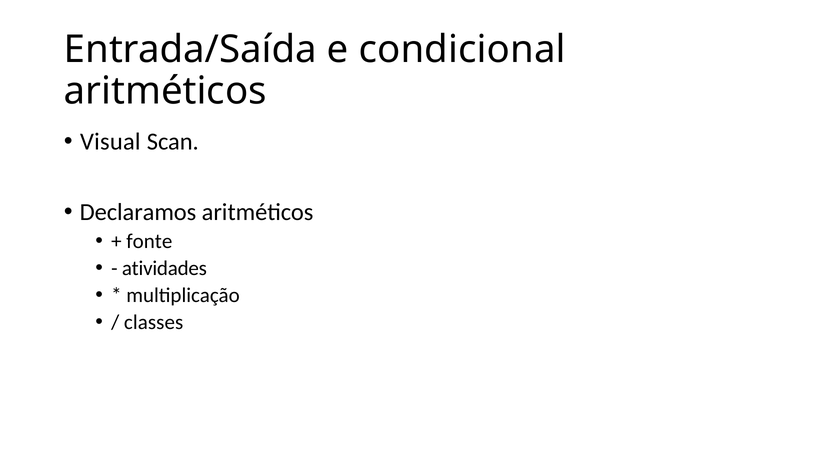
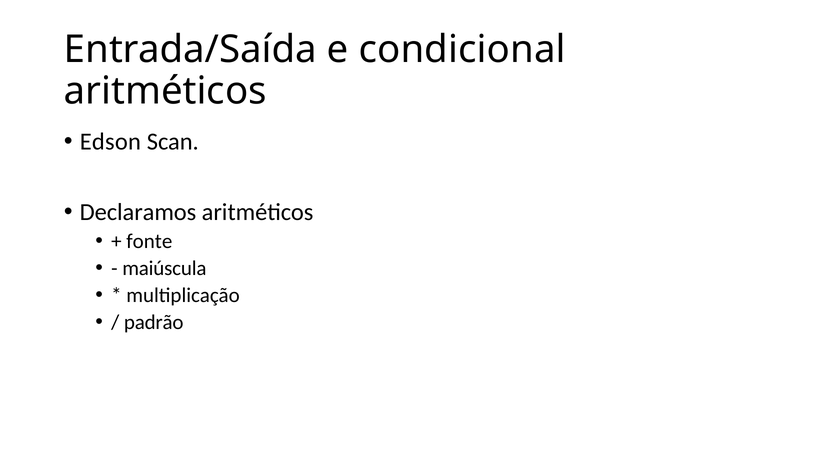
Visual: Visual -> Edson (110, 142)
atividades: atividades -> maiúscula (164, 268)
classes: classes -> padrão (154, 322)
